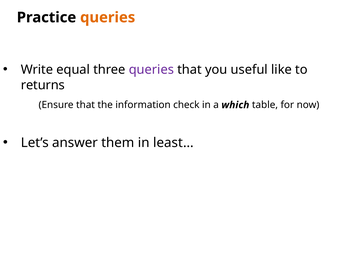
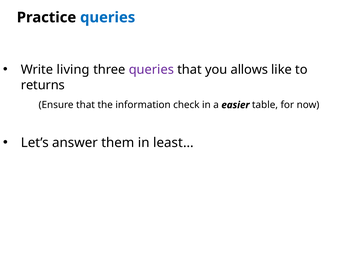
queries colour: orange -> blue (108, 17)
equal: equal -> living (73, 70)
useful: useful -> allows (249, 70)
which: which -> easier (235, 105)
